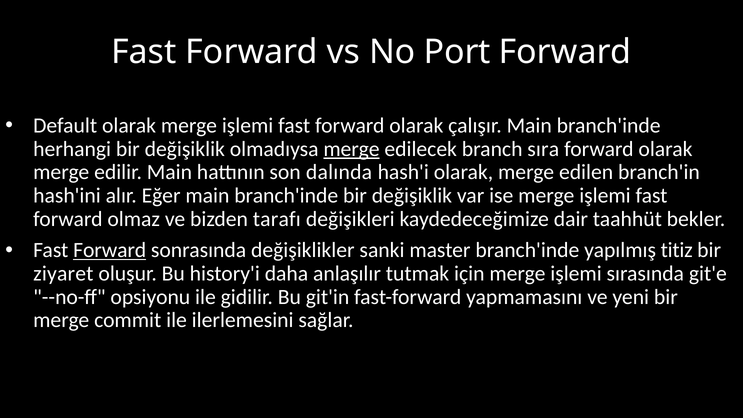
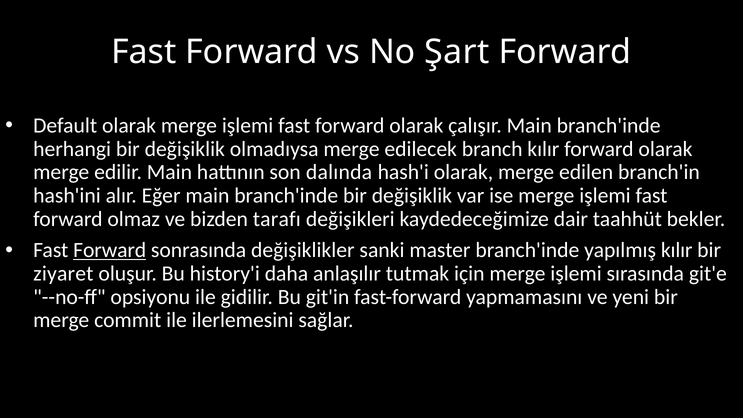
Port: Port -> Şart (457, 52)
merge underline: present -> none (352, 149)
branch sıra: sıra -> kılır (543, 149)
yapılmış titiz: titiz -> kılır (677, 250)
